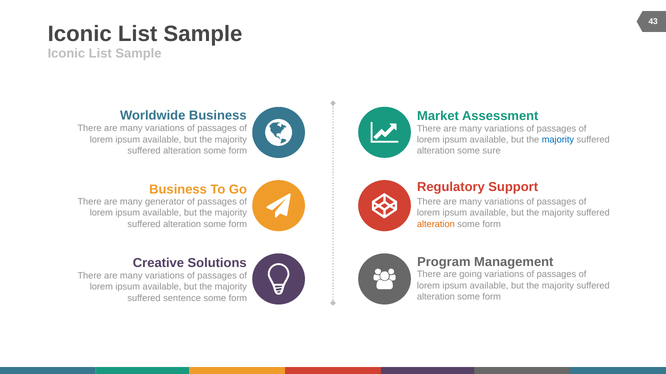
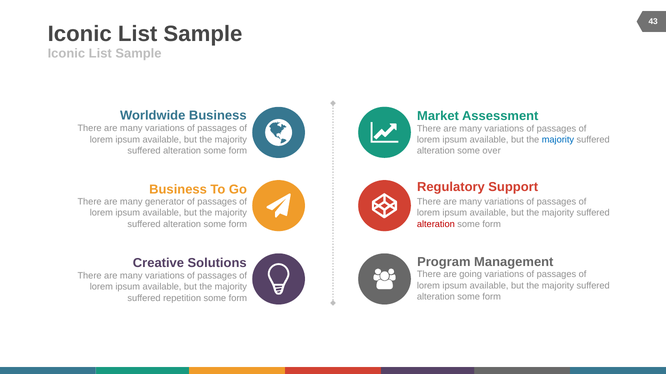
sure: sure -> over (492, 151)
alteration colour: orange -> red (436, 224)
sentence: sentence -> repetition (182, 298)
